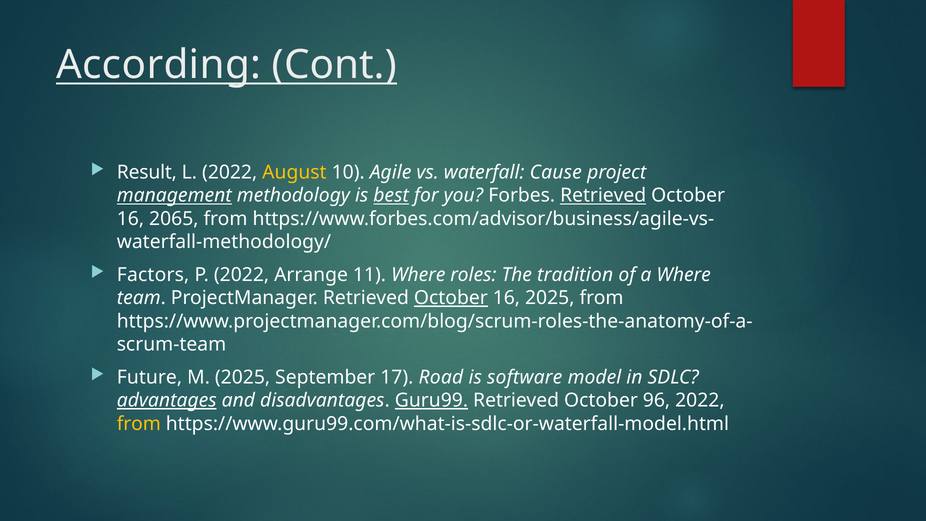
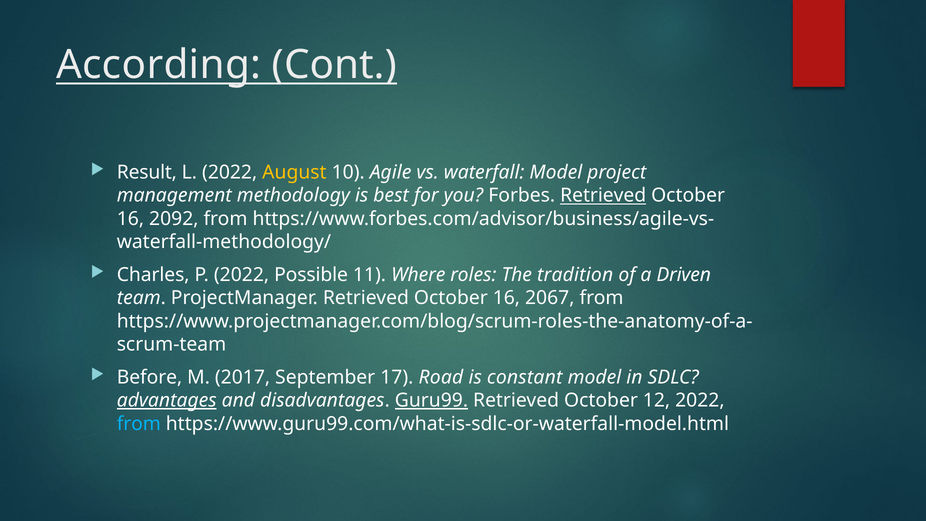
waterfall Cause: Cause -> Model (556, 172)
management underline: present -> none (174, 196)
best underline: present -> none (391, 196)
2065: 2065 -> 2092 (174, 219)
Factors: Factors -> Charles (153, 275)
Arrange: Arrange -> Possible (311, 275)
a Where: Where -> Driven (684, 275)
October underline: present -> none (451, 298)
16 2025: 2025 -> 2067 (550, 298)
Future: Future -> Before (150, 377)
M 2025: 2025 -> 2017 (243, 377)
software: software -> constant (525, 377)
96: 96 -> 12 (657, 400)
from colour: yellow -> light blue (139, 424)
